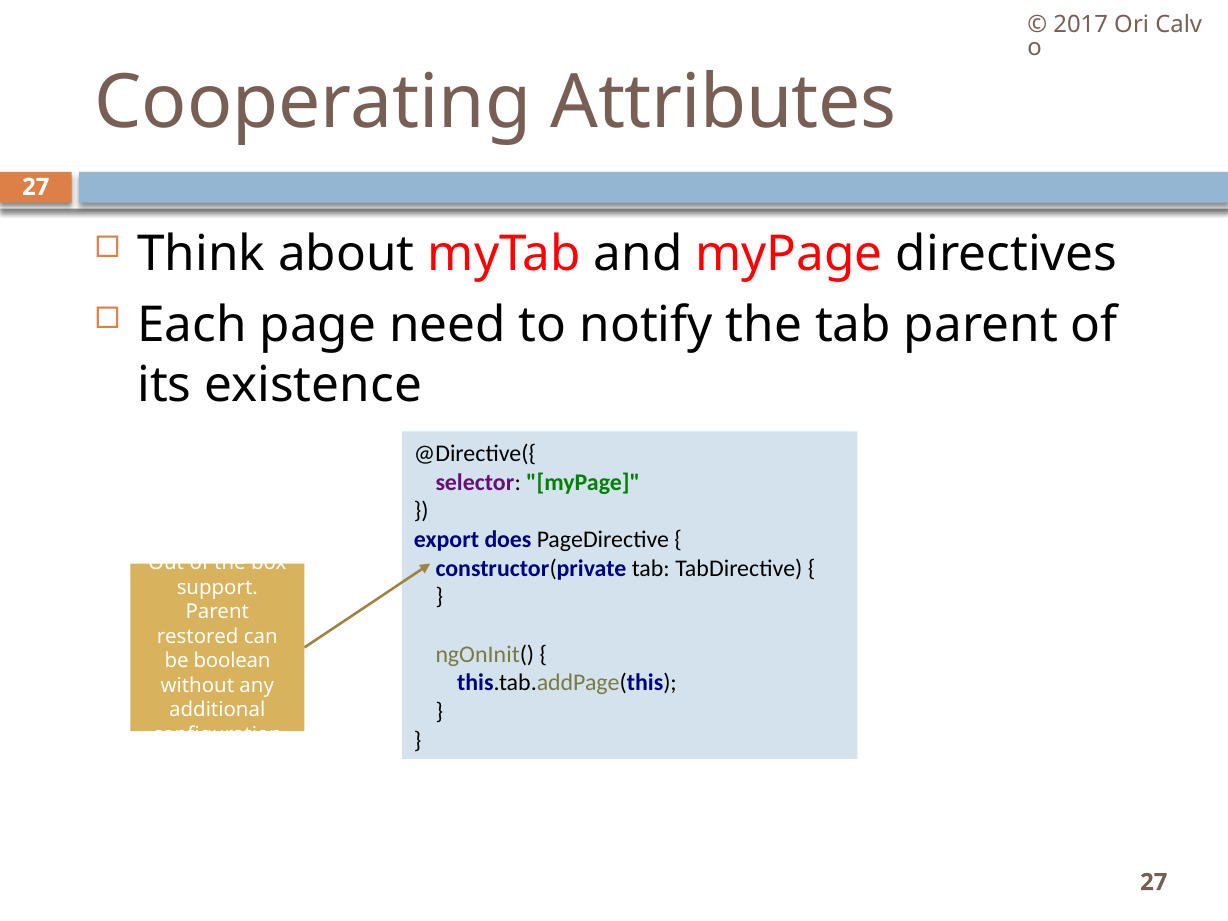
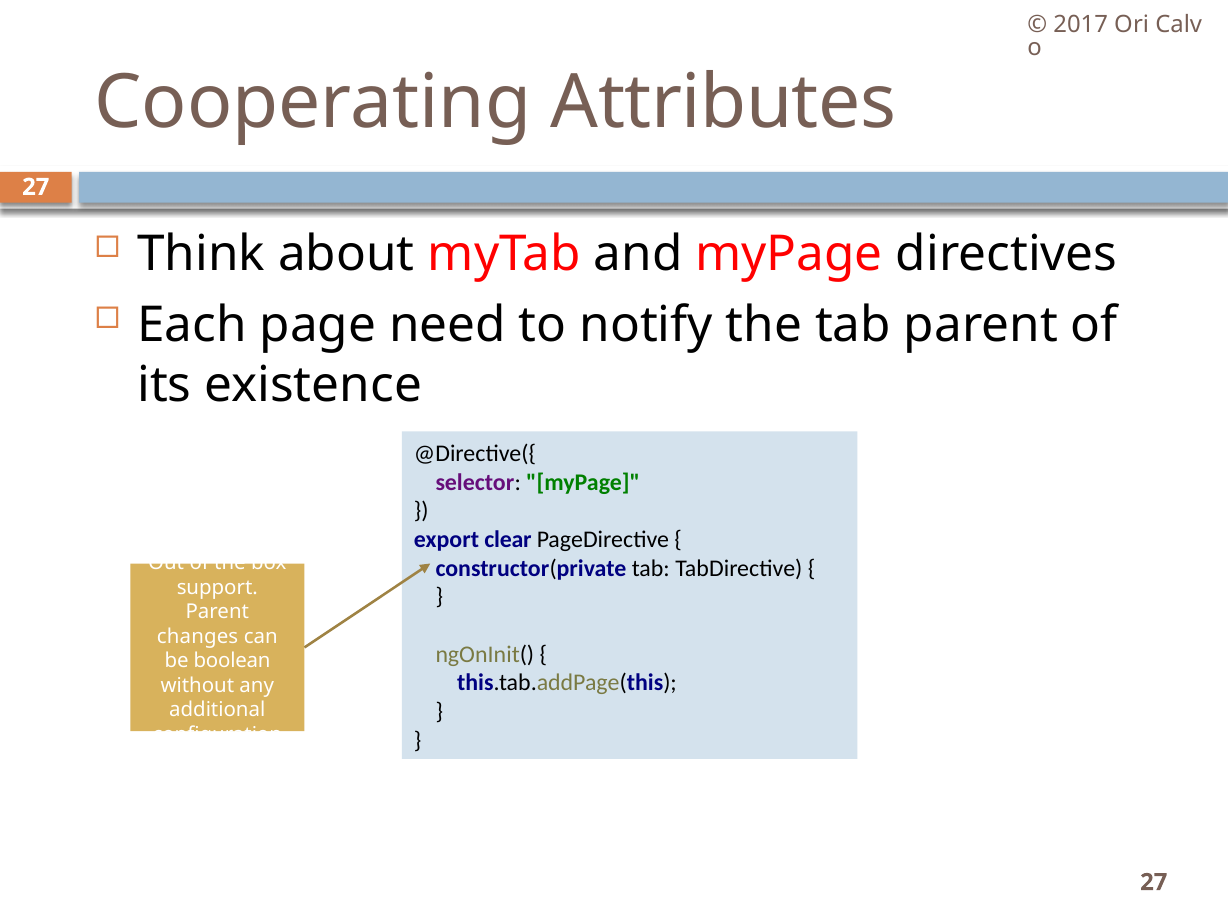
does: does -> clear (508, 540)
restored: restored -> changes (198, 637)
